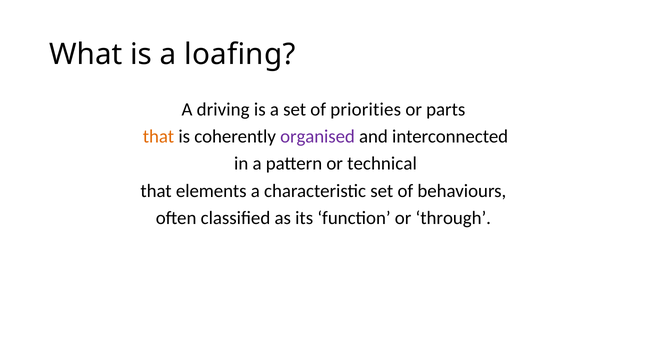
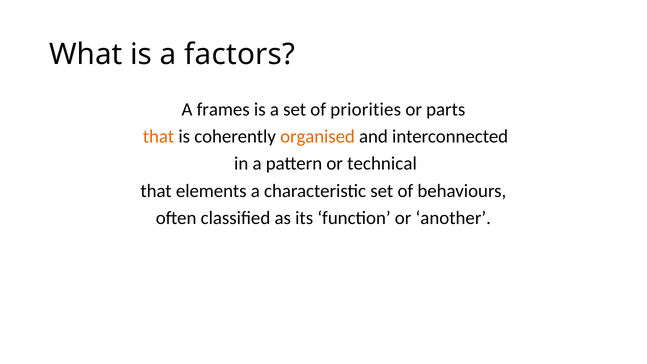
loafing: loafing -> factors (240, 54)
driving: driving -> frames (223, 109)
organised colour: purple -> orange (318, 137)
through: through -> another (453, 218)
